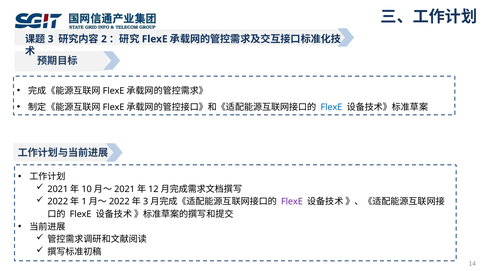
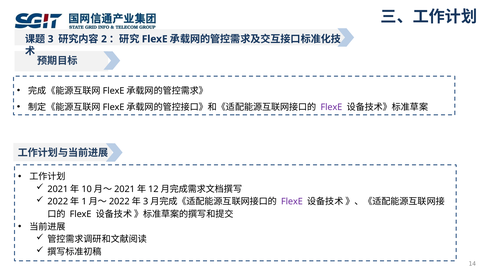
FlexE colour: blue -> purple (331, 107)
